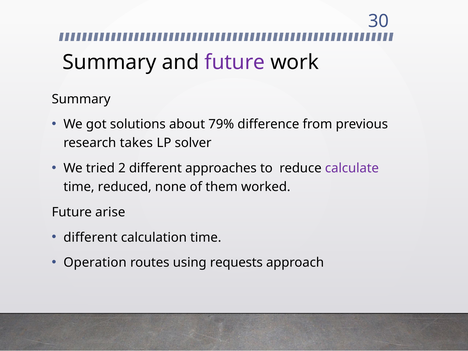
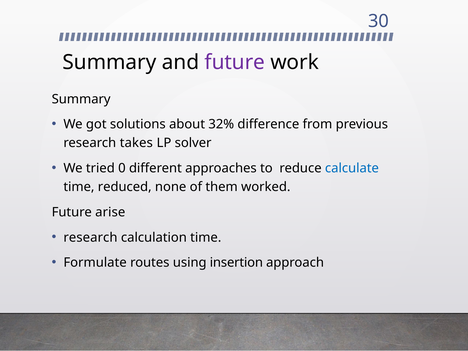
79%: 79% -> 32% (221, 124)
2: 2 -> 0 (122, 168)
calculate colour: purple -> blue (352, 168)
different: different -> research (90, 237)
Operation: Operation -> Formulate (95, 263)
requests: requests -> insertion (236, 263)
